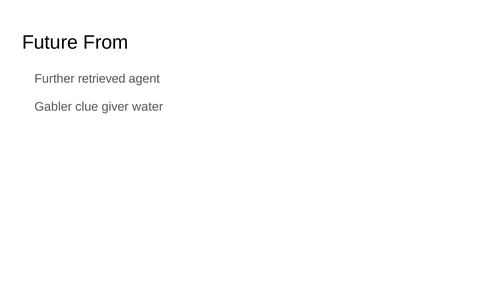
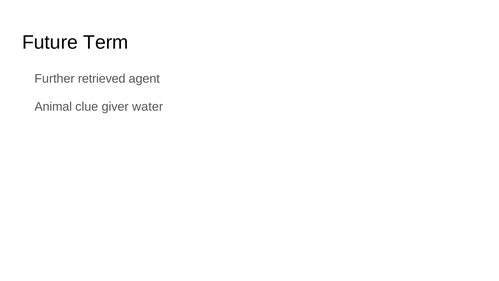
From: From -> Term (106, 42)
Gabler: Gabler -> Animal (53, 107)
